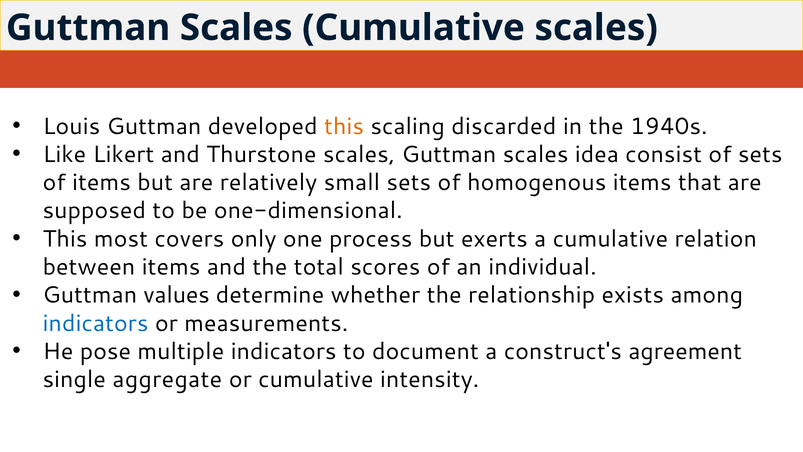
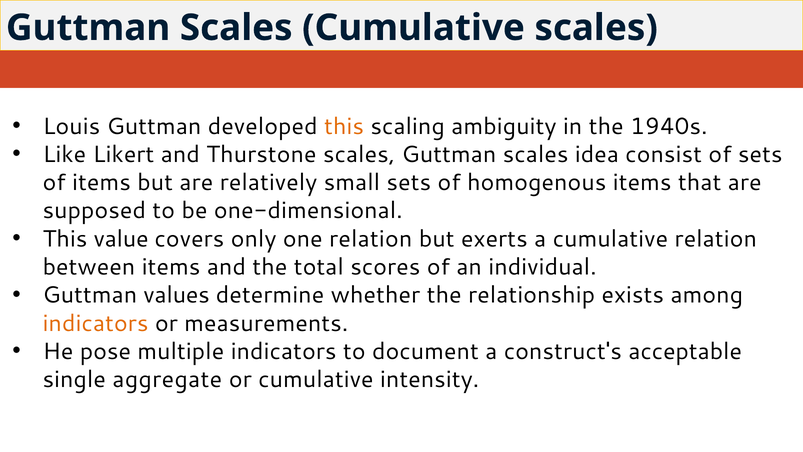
discarded: discarded -> ambiguity (504, 126)
most: most -> value (121, 239)
one process: process -> relation (371, 239)
indicators colour: blue -> orange (96, 323)
agreement: agreement -> acceptable (685, 351)
